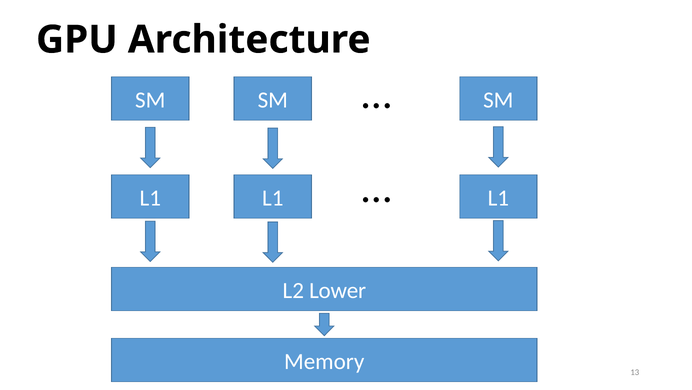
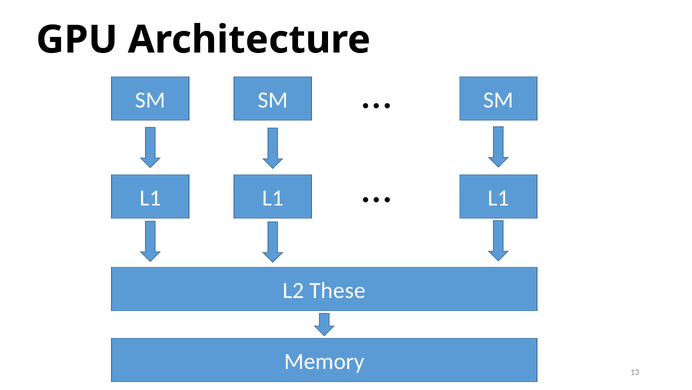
Lower: Lower -> These (337, 290)
